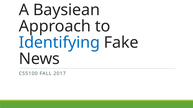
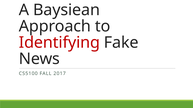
Identifying colour: blue -> red (59, 43)
